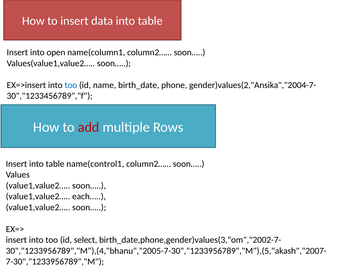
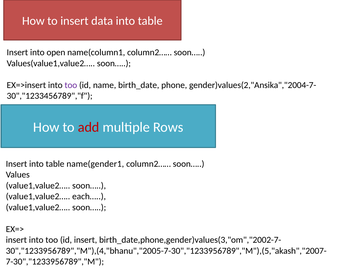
too colour: blue -> purple (71, 85)
name(control1: name(control1 -> name(gender1 (95, 164)
id select: select -> insert (86, 240)
